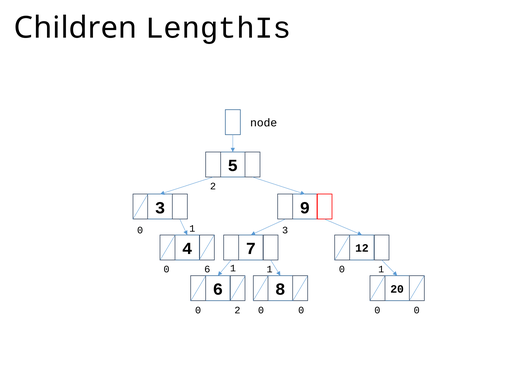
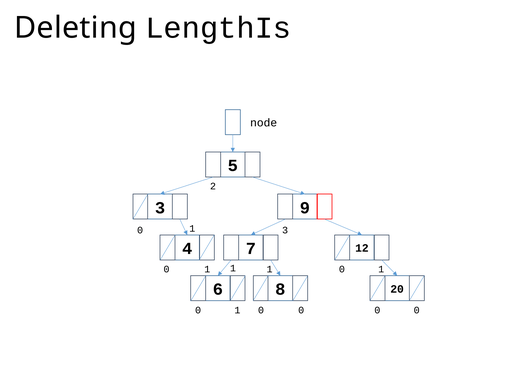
Children: Children -> Deleting (75, 28)
6: 6 -> 1 (207, 270)
2: 2 -> 1 (237, 311)
